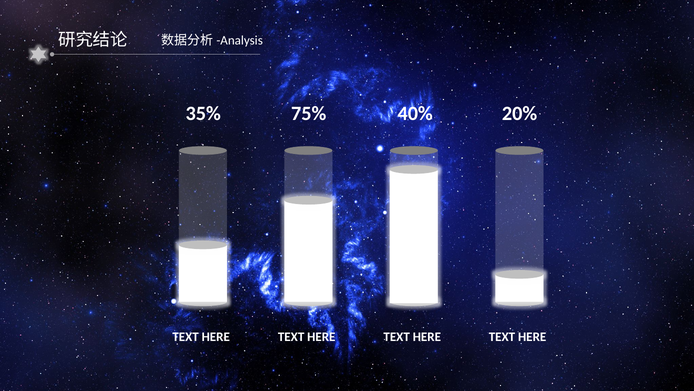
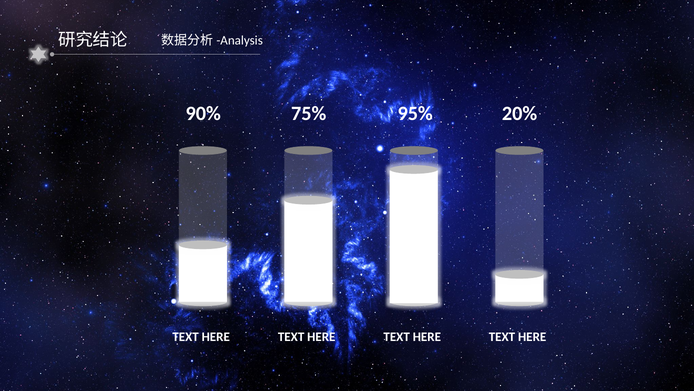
35%: 35% -> 90% (203, 113)
40%: 40% -> 95% (415, 113)
